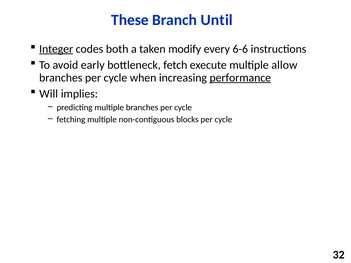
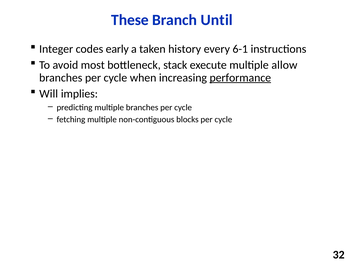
Integer underline: present -> none (56, 49)
both: both -> early (117, 49)
modify: modify -> history (185, 49)
6-6: 6-6 -> 6-1 (240, 49)
early: early -> most (93, 65)
fetch: fetch -> stack (175, 65)
